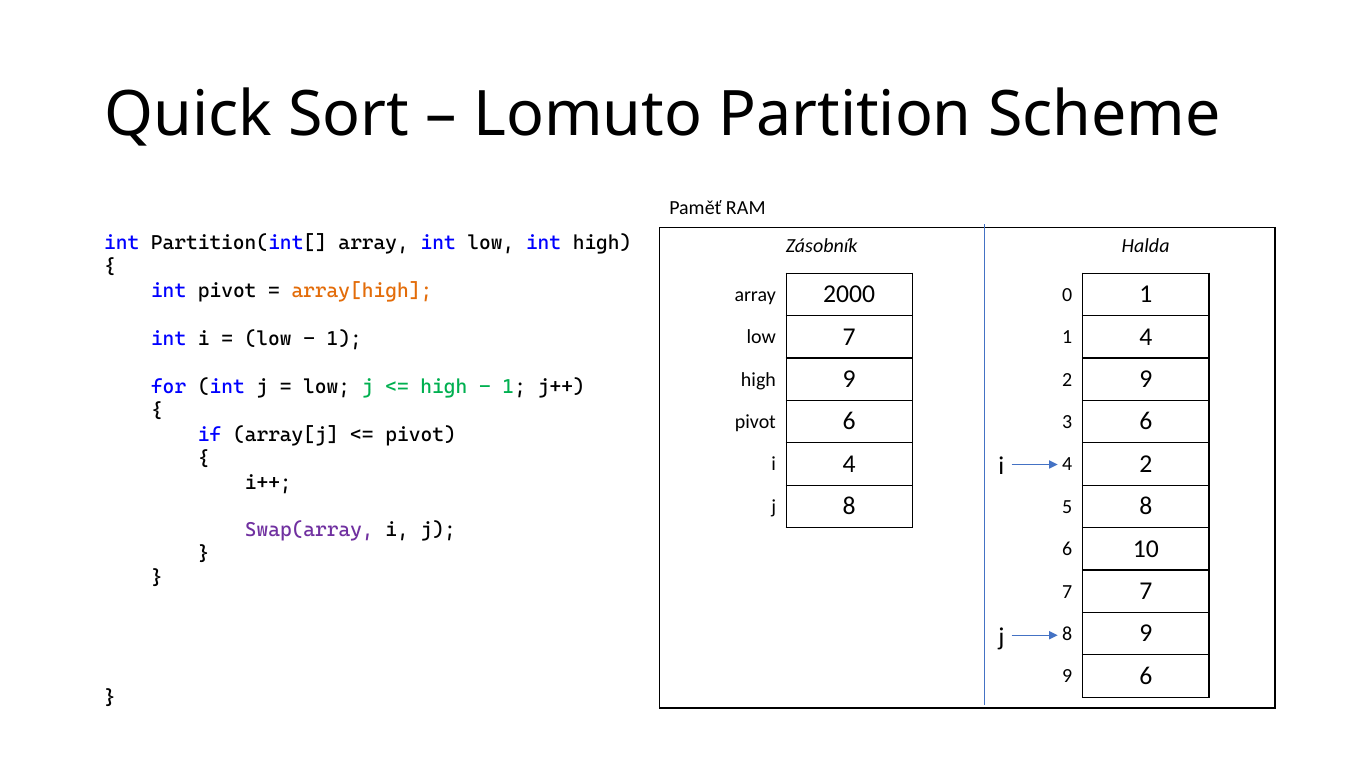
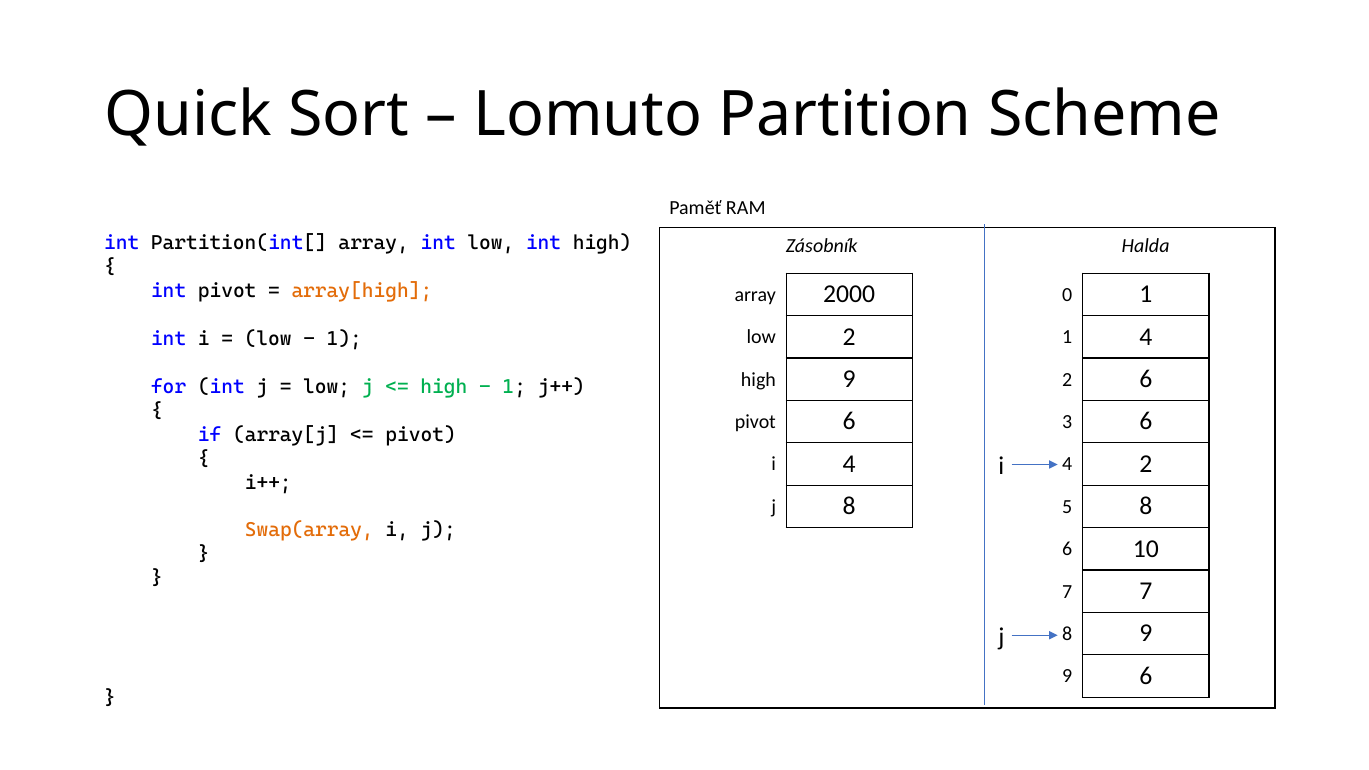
low 7: 7 -> 2 (849, 337)
2 9: 9 -> 6 (1146, 379)
Swap(array colour: purple -> orange (309, 530)
